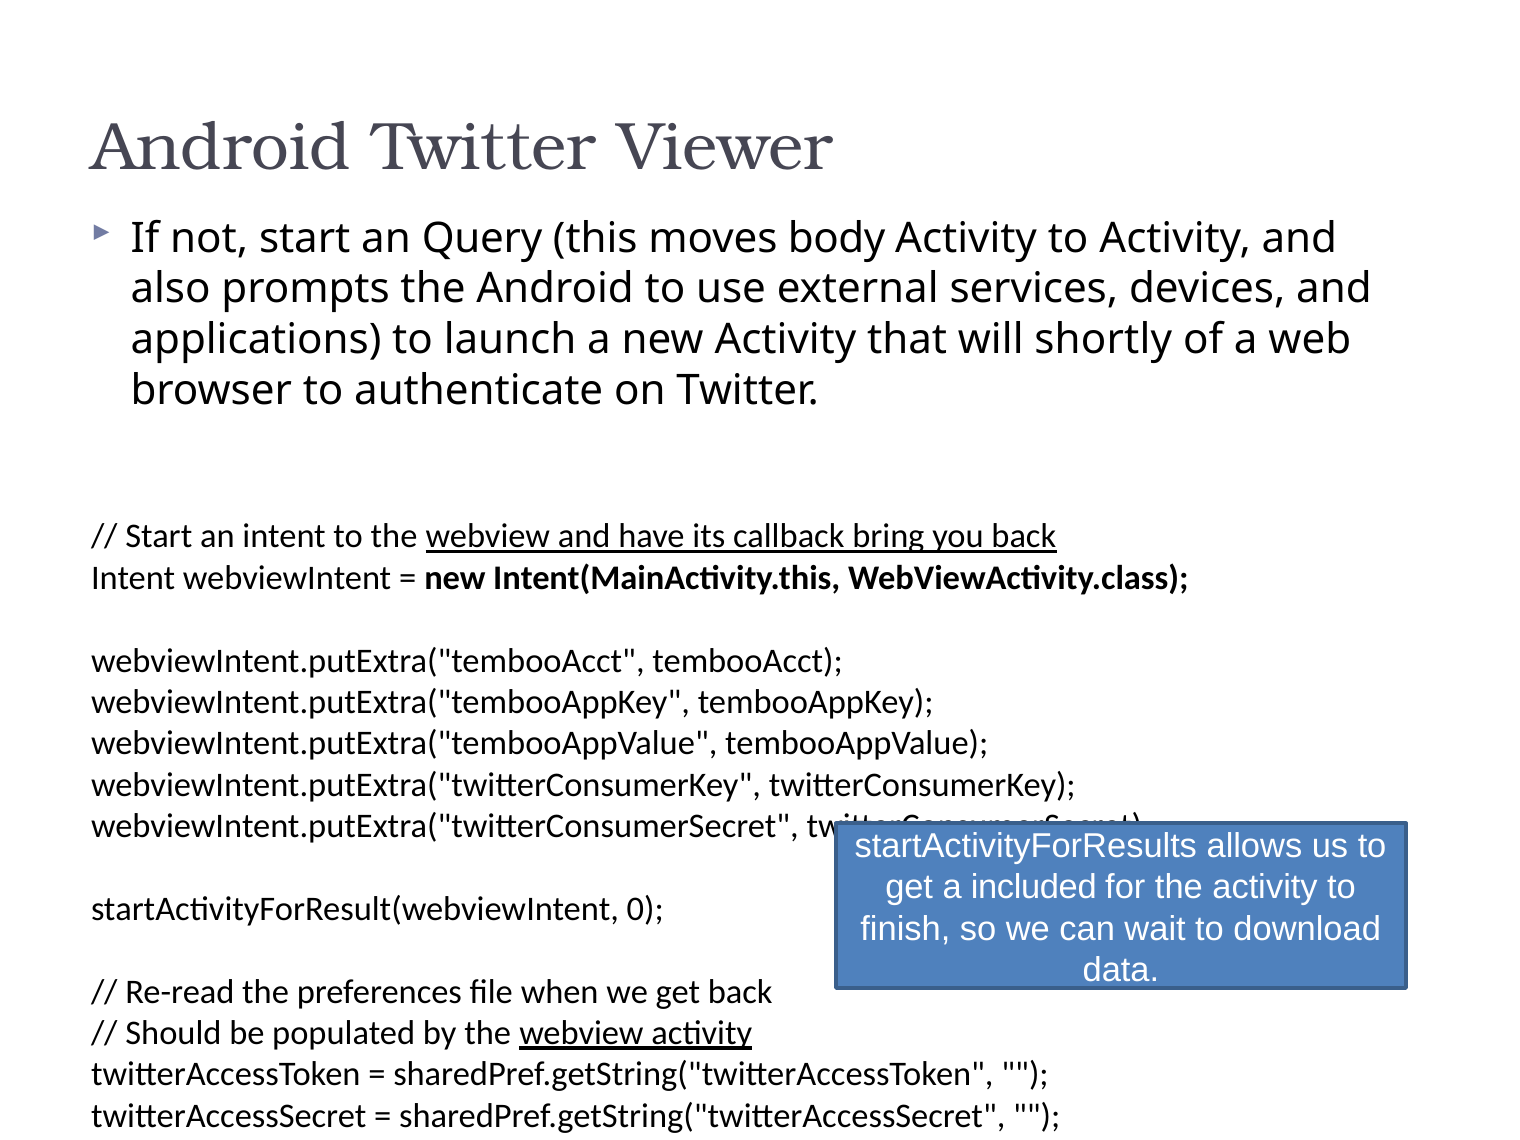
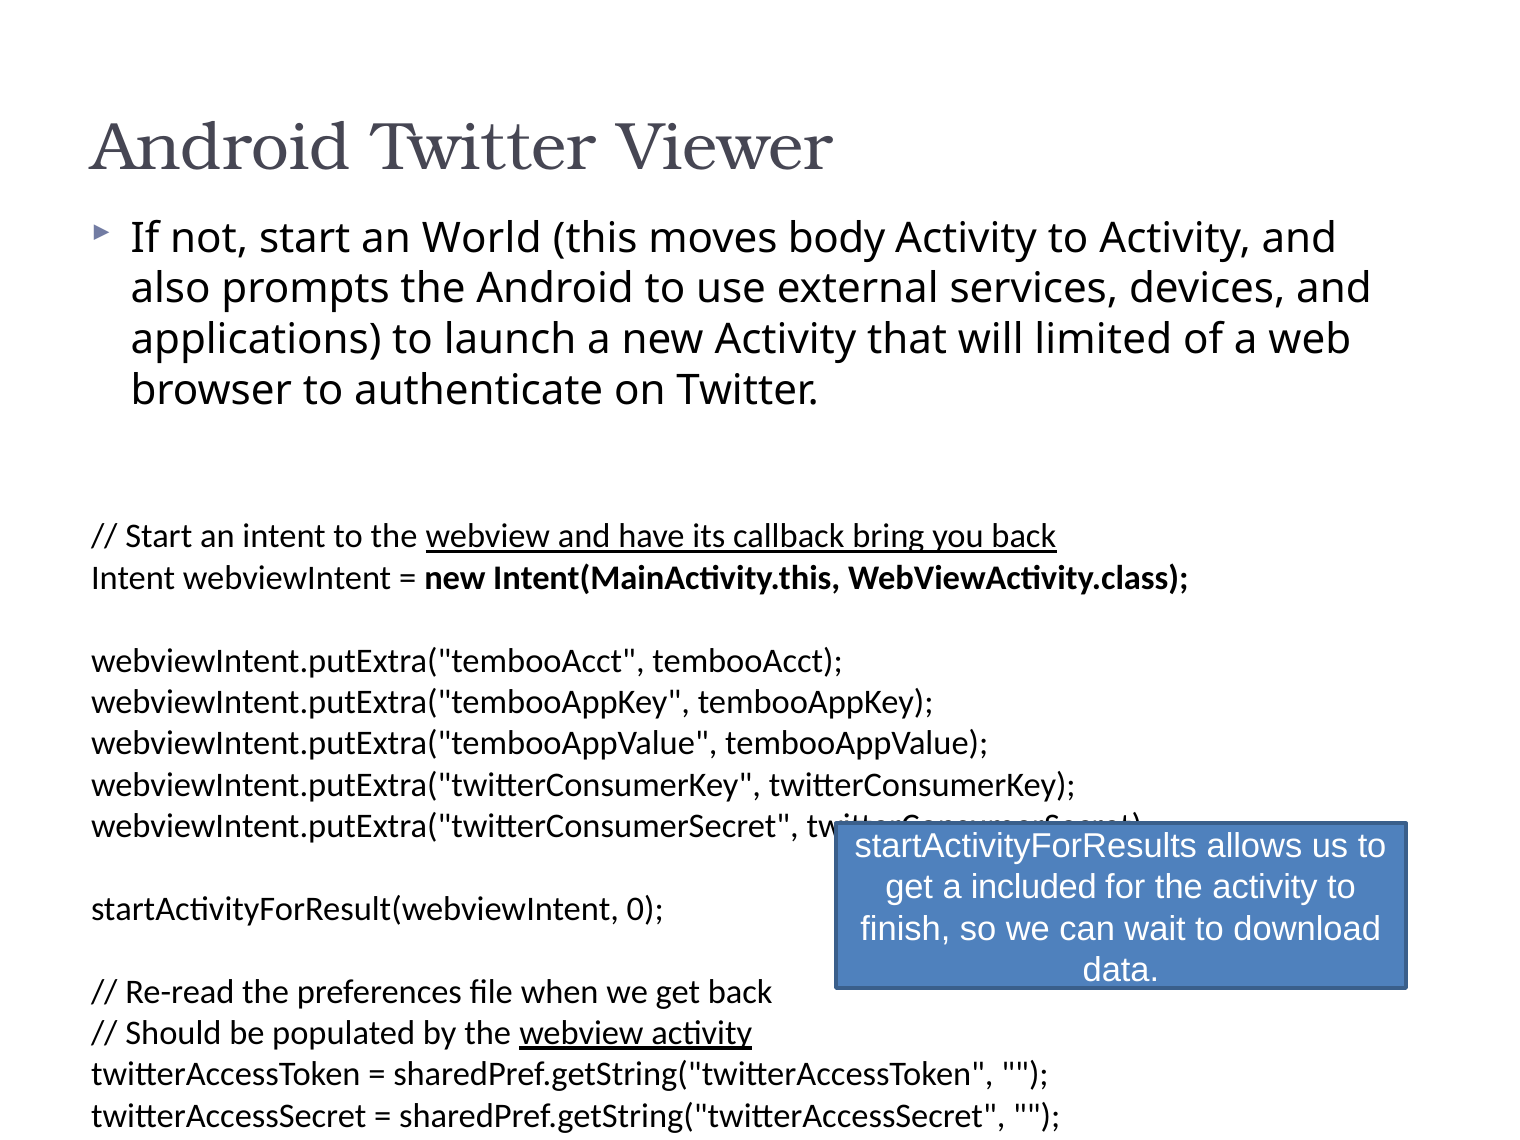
Query: Query -> World (482, 238)
shortly: shortly -> limited (1103, 340)
